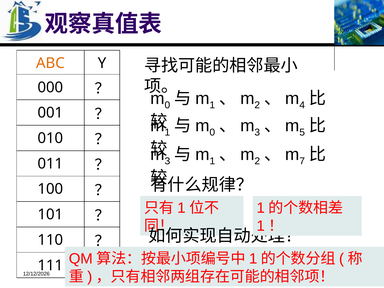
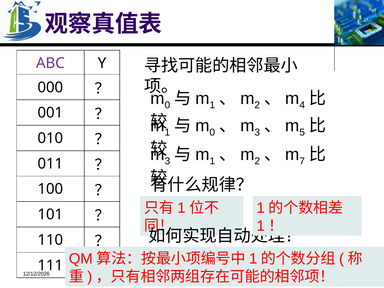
ABC colour: orange -> purple (50, 63)
